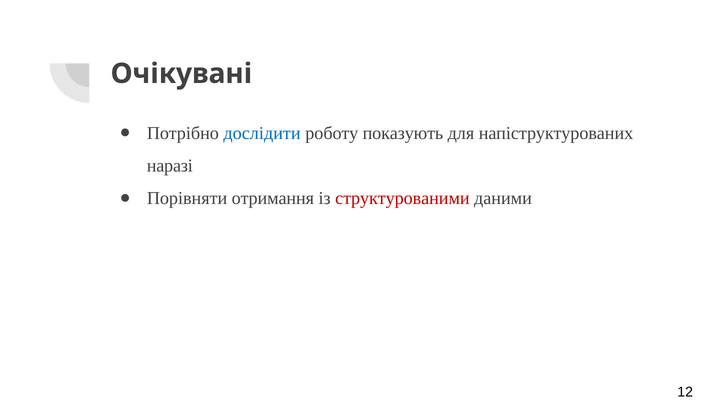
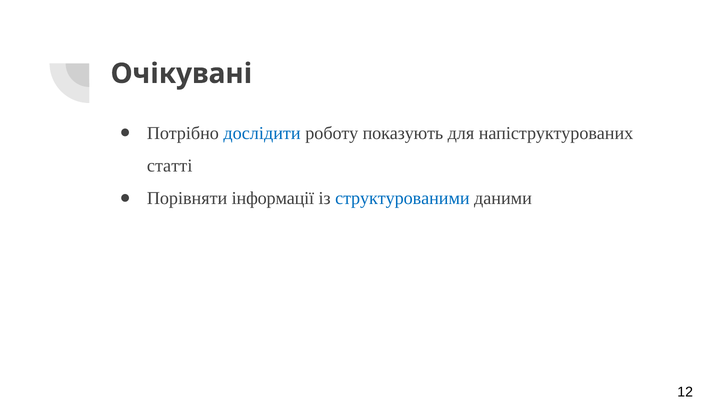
наразі: наразі -> статті (170, 166)
отримання: отримання -> інформації (273, 198)
структурованими colour: red -> blue (402, 198)
